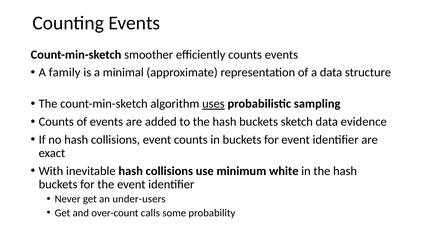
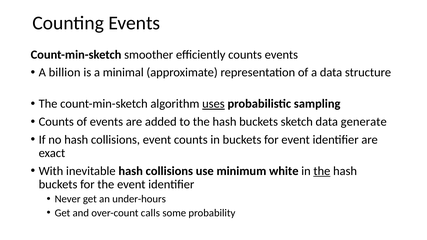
family: family -> billion (65, 73)
evidence: evidence -> generate (364, 122)
the underline: none -> present (322, 171)
under-users: under-users -> under-hours (139, 199)
